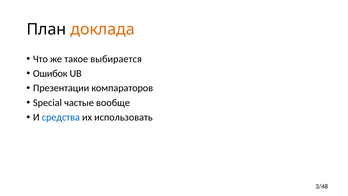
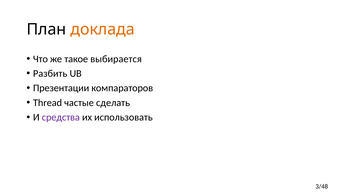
Ошибок: Ошибок -> Разбить (50, 73)
Special: Special -> Thread (48, 103)
вообще: вообще -> сделать (113, 103)
средства colour: blue -> purple (61, 117)
